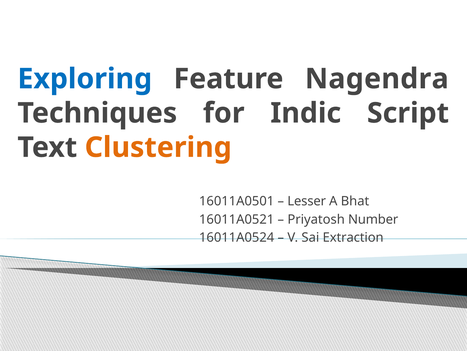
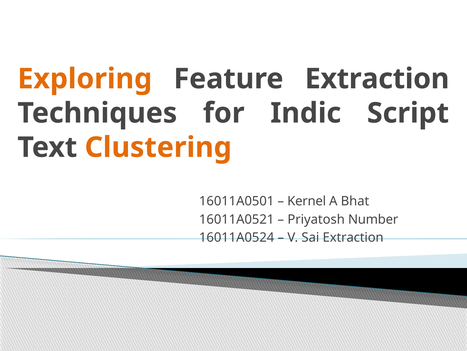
Exploring colour: blue -> orange (85, 79)
Feature Nagendra: Nagendra -> Extraction (377, 79)
Lesser: Lesser -> Kernel (307, 201)
